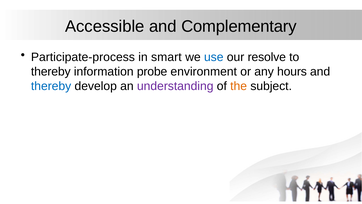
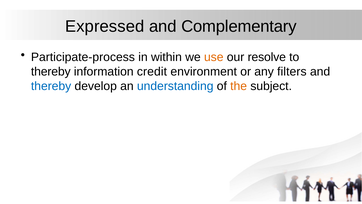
Accessible: Accessible -> Expressed (105, 26)
smart: smart -> within (166, 57)
use colour: blue -> orange (214, 57)
probe: probe -> credit (152, 71)
hours: hours -> filters (292, 71)
understanding colour: purple -> blue (175, 86)
